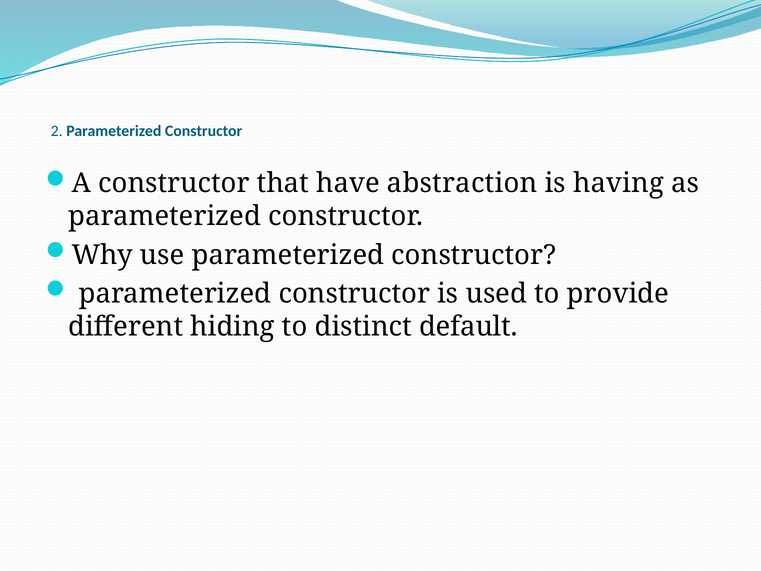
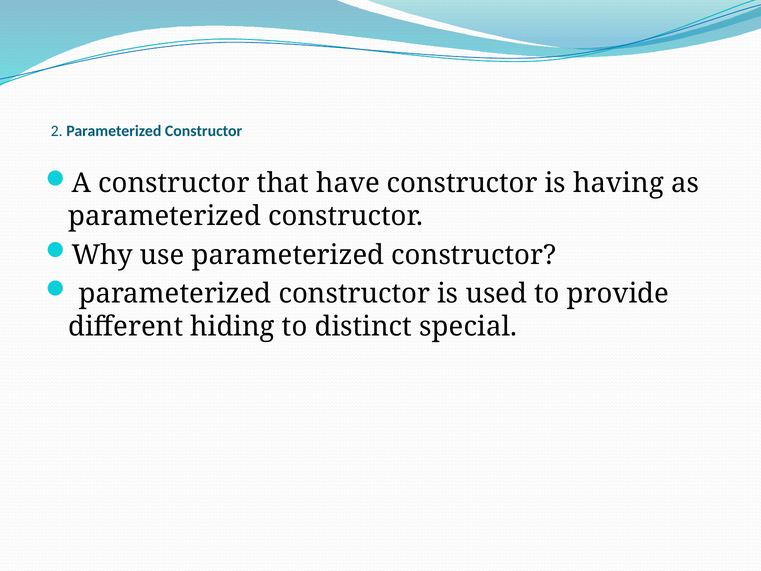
have abstraction: abstraction -> constructor (462, 183)
default: default -> special (468, 326)
